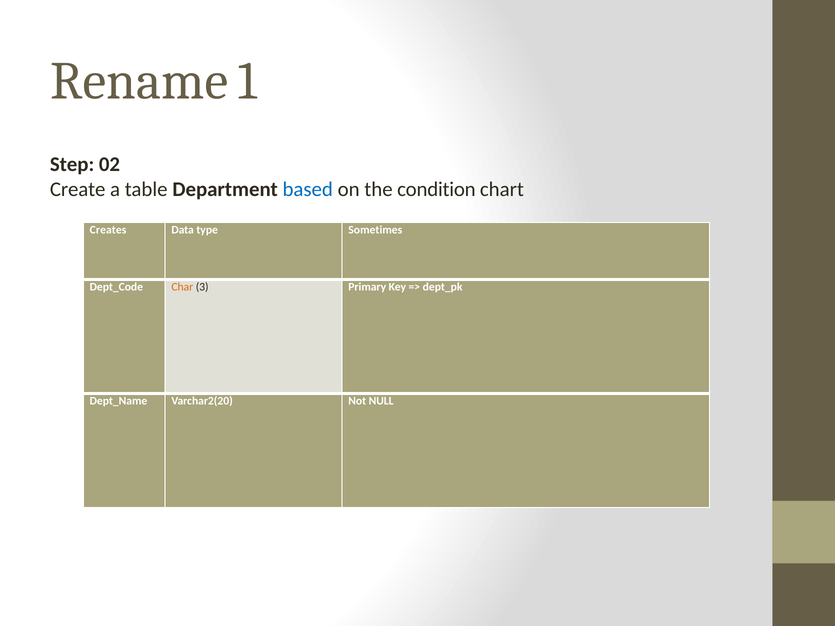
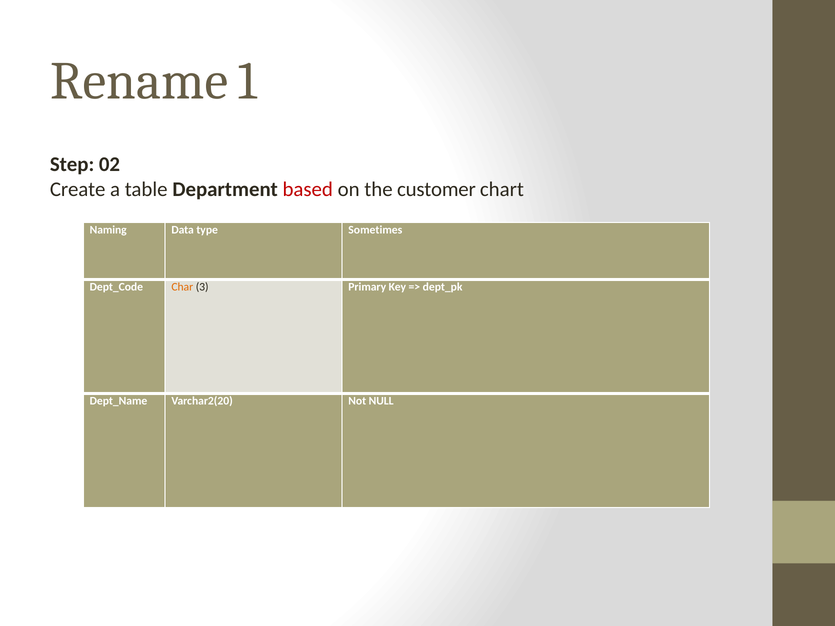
based colour: blue -> red (308, 190)
condition: condition -> customer (436, 190)
Creates: Creates -> Naming (108, 230)
